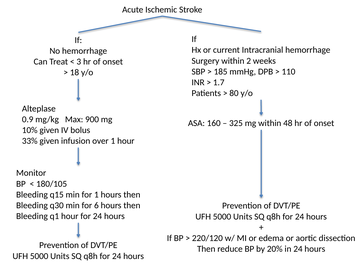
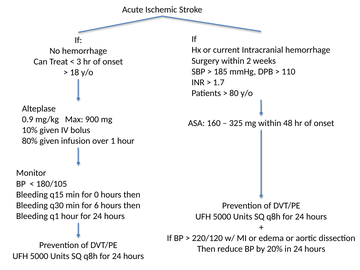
33%: 33% -> 80% (30, 141)
for 1: 1 -> 0 (96, 195)
